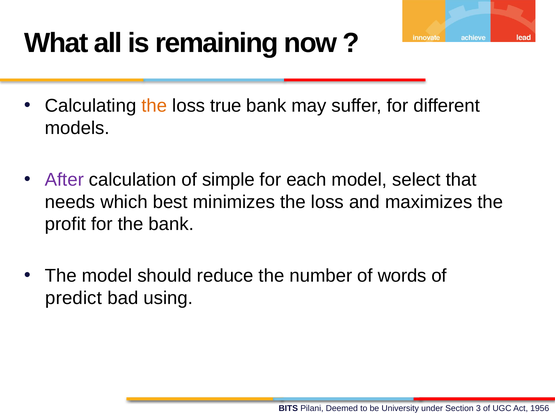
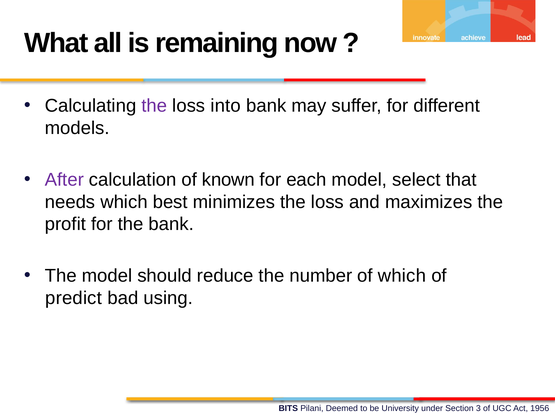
the colour: orange -> purple (154, 106)
true: true -> into (226, 106)
simple: simple -> known (228, 180)
of words: words -> which (402, 276)
